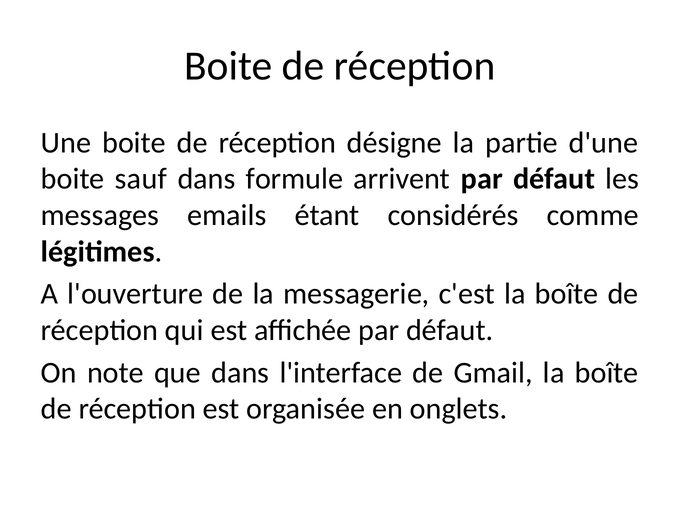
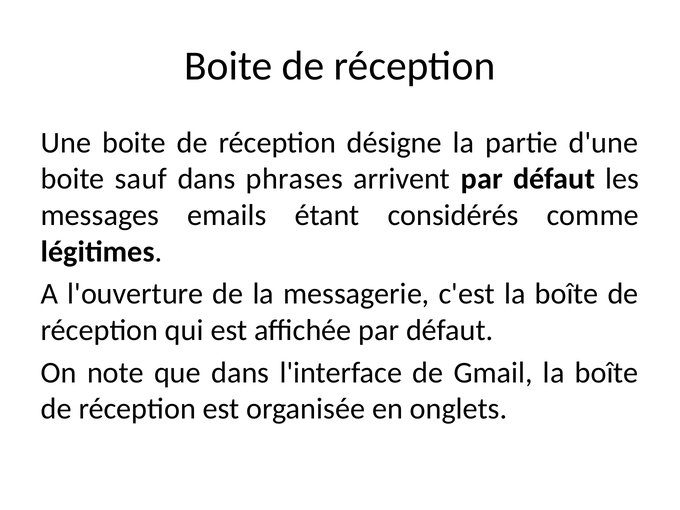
formule: formule -> phrases (294, 179)
